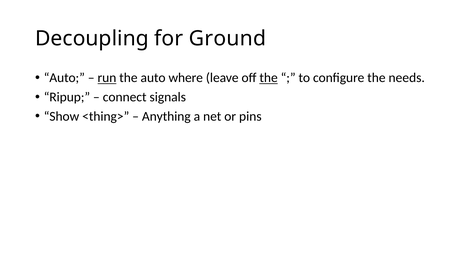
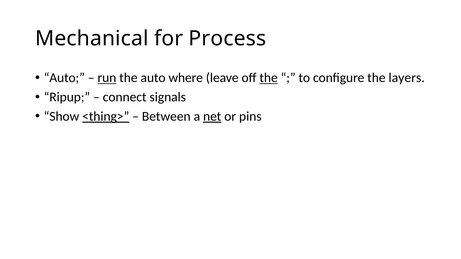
Decoupling: Decoupling -> Mechanical (92, 39)
Ground: Ground -> Process (227, 39)
needs: needs -> layers (407, 78)
<thing> underline: none -> present (106, 117)
Anything: Anything -> Between (166, 117)
net underline: none -> present (212, 117)
